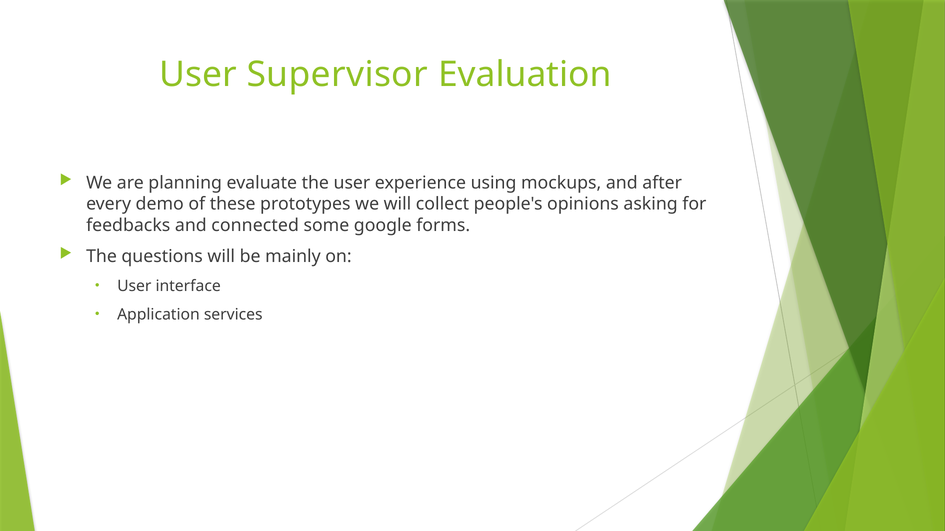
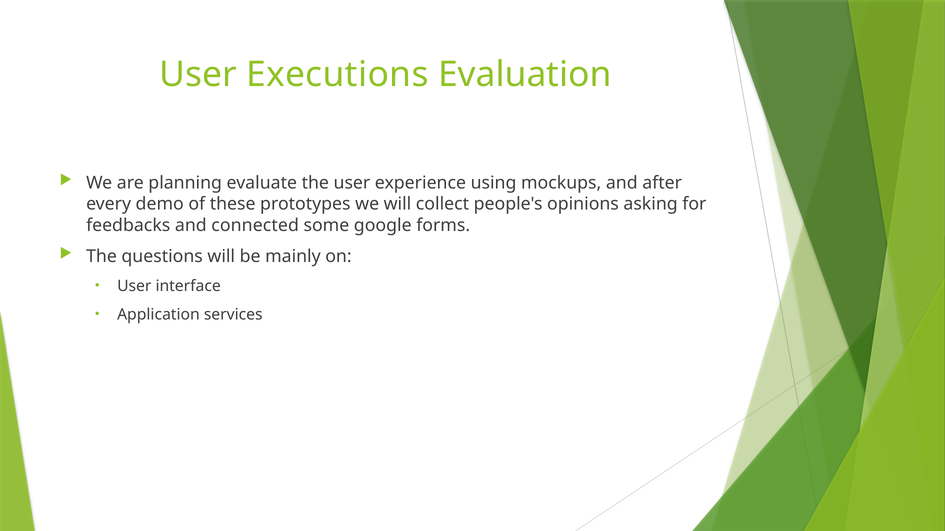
Supervisor: Supervisor -> Executions (337, 75)
